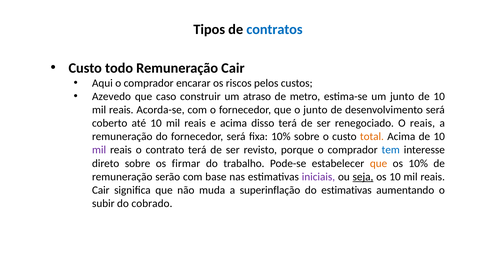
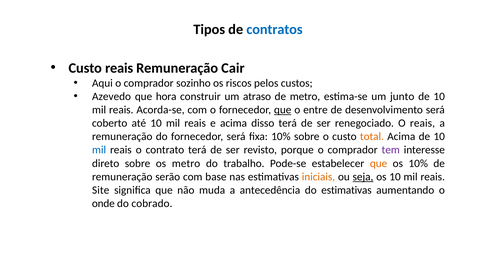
Custo todo: todo -> reais (119, 68)
encarar: encarar -> sozinho (193, 83)
caso: caso -> hora (166, 96)
que underline: none -> present (283, 110)
o junto: junto -> entre (315, 110)
mil colour: purple -> blue (99, 150)
tem colour: blue -> purple (391, 150)
os firmar: firmar -> metro (186, 163)
iniciais colour: purple -> orange (318, 177)
Cair: Cair -> Site (101, 190)
superinflação: superinflação -> antecedência (270, 190)
subir: subir -> onde (103, 203)
